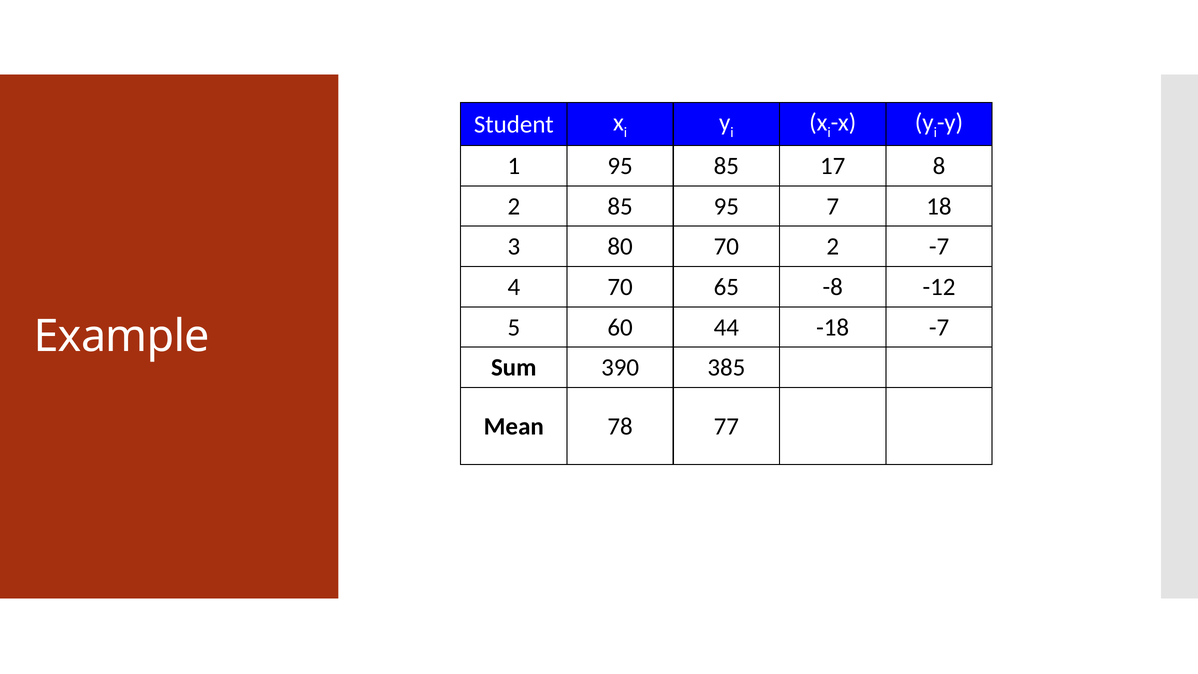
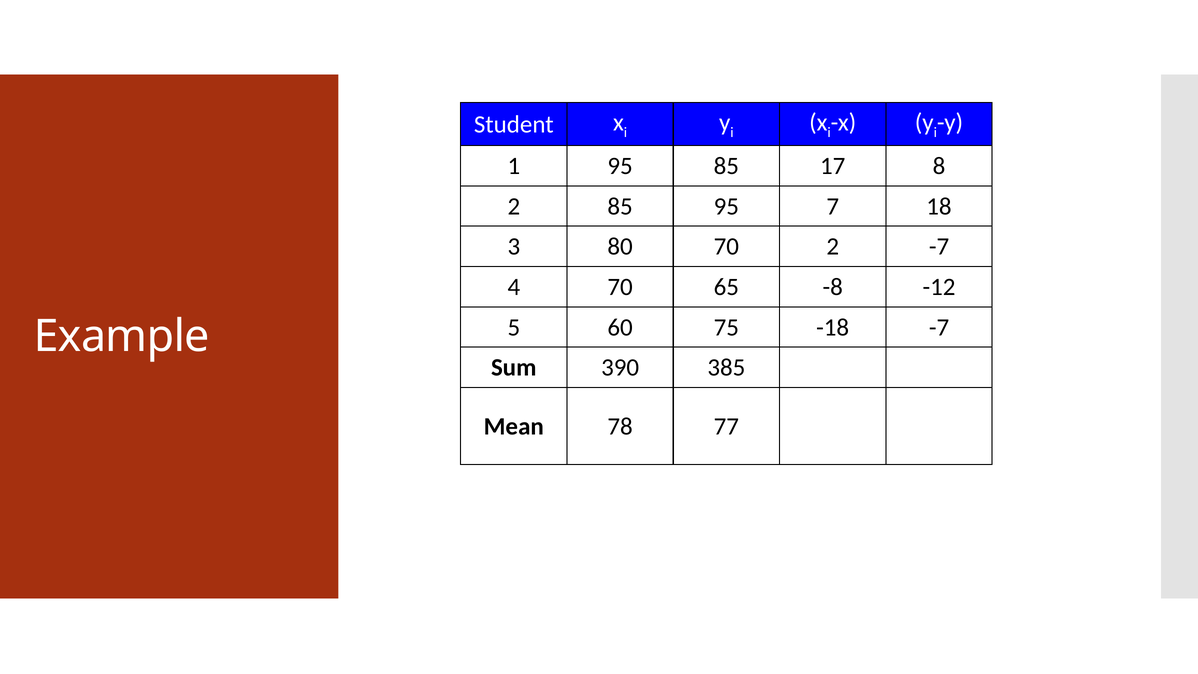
44: 44 -> 75 (726, 327)
